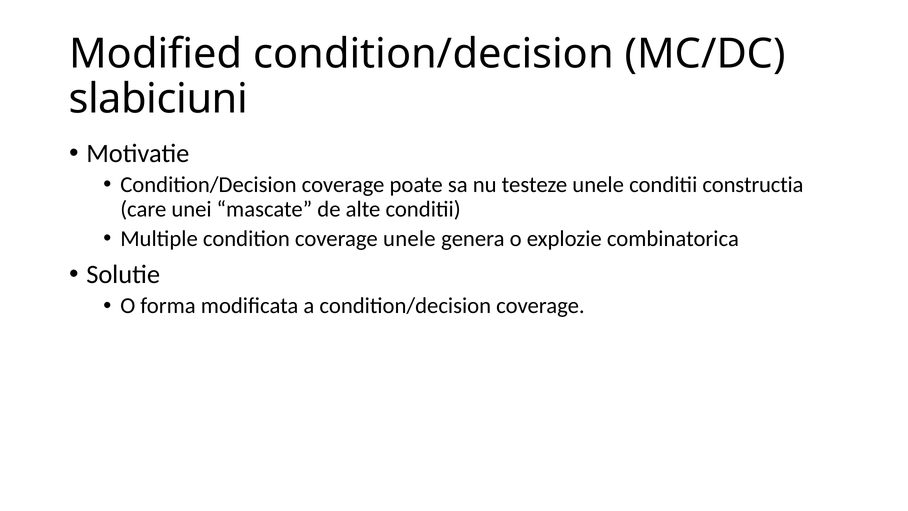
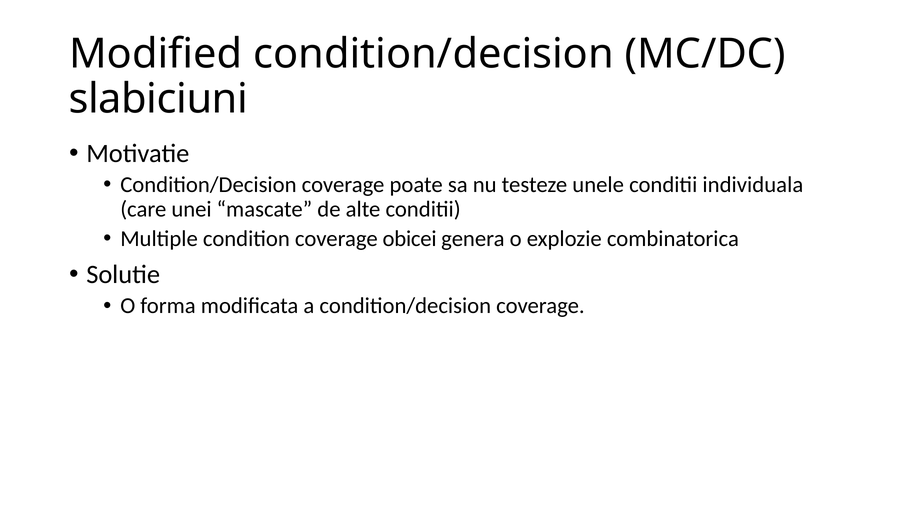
constructia: constructia -> individuala (753, 185)
coverage unele: unele -> obicei (410, 239)
